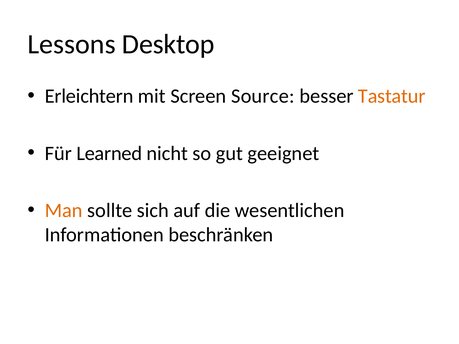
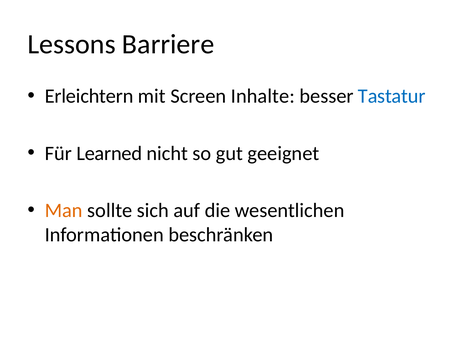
Desktop: Desktop -> Barriere (168, 44)
Source: Source -> Inhalte (263, 96)
Tastatur colour: orange -> blue (392, 96)
